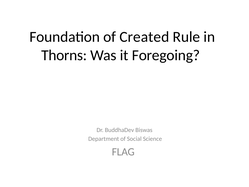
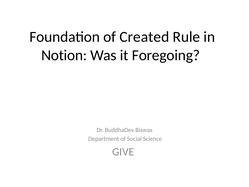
Thorns: Thorns -> Notion (64, 55)
FLAG: FLAG -> GIVE (123, 152)
